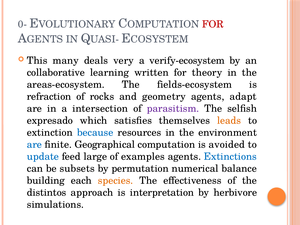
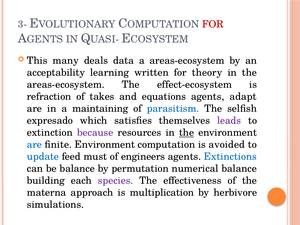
0-: 0- -> 3- (22, 24)
very: very -> data (124, 61)
a verify-ecosystem: verify-ecosystem -> areas-ecosystem (187, 61)
collaborative: collaborative -> acceptability (56, 73)
fields-ecosystem: fields-ecosystem -> effect-ecosystem (194, 85)
rocks: rocks -> takes (102, 97)
geometry: geometry -> equations (164, 97)
intersection: intersection -> maintaining (100, 109)
parasitism colour: purple -> blue (173, 109)
leads colour: orange -> purple (229, 121)
because colour: blue -> purple (95, 133)
the underline: none -> present (187, 133)
finite Geographical: Geographical -> Environment (105, 145)
large: large -> must (95, 157)
examples: examples -> engineers (143, 157)
be subsets: subsets -> balance (77, 169)
species colour: orange -> purple (116, 181)
distintos: distintos -> materna (47, 193)
interpretation: interpretation -> multiplication (162, 193)
